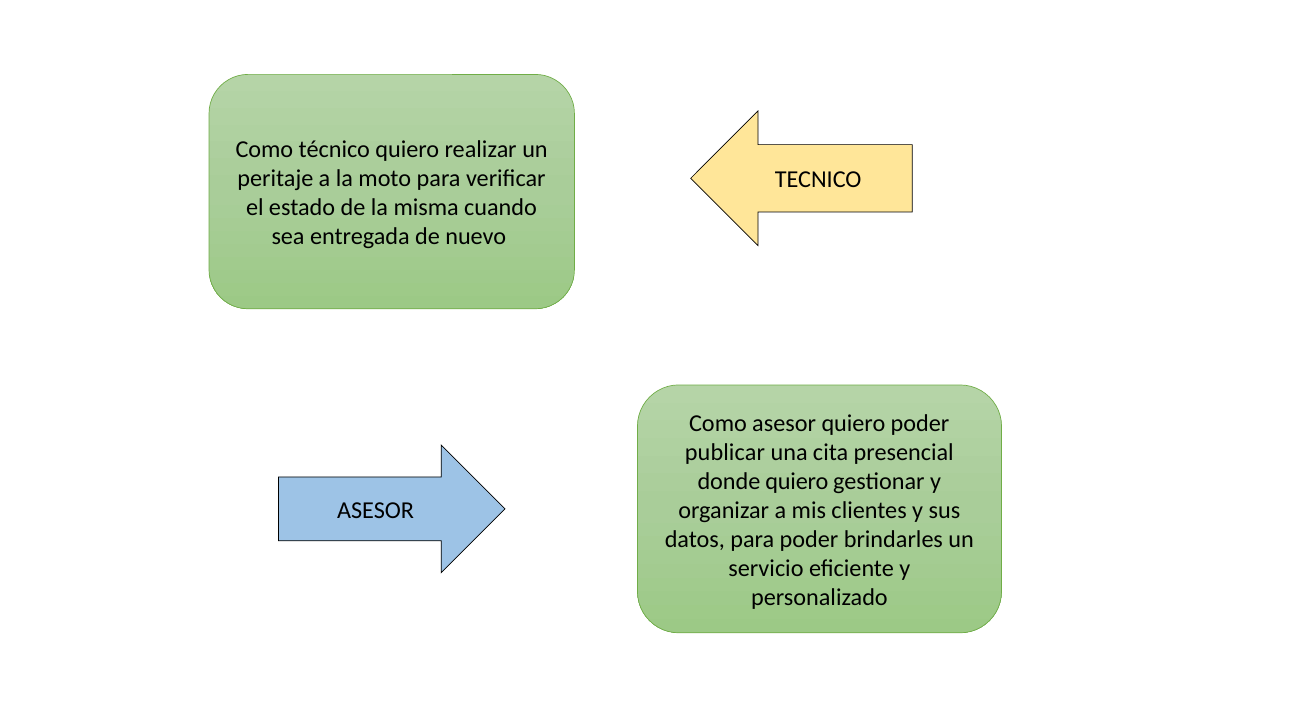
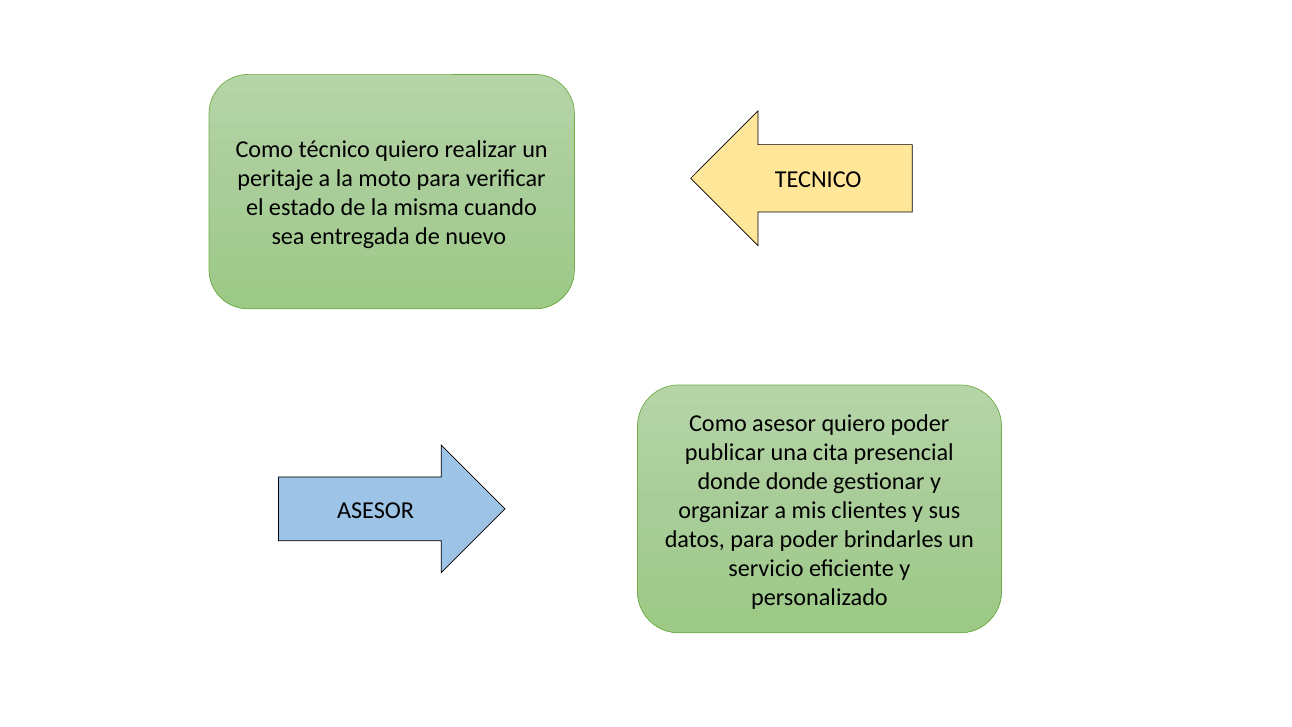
donde quiero: quiero -> donde (797, 481)
